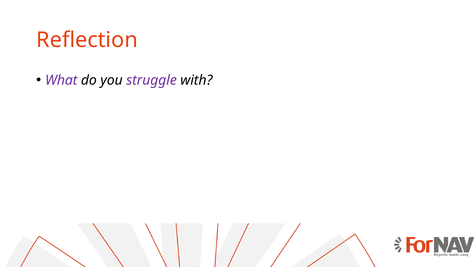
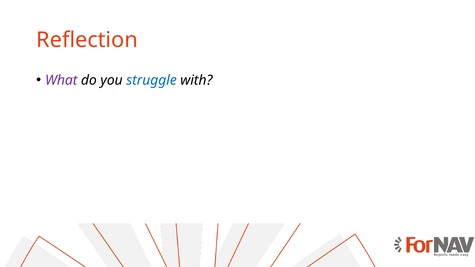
struggle colour: purple -> blue (151, 80)
